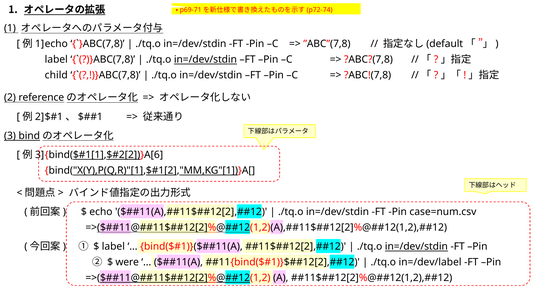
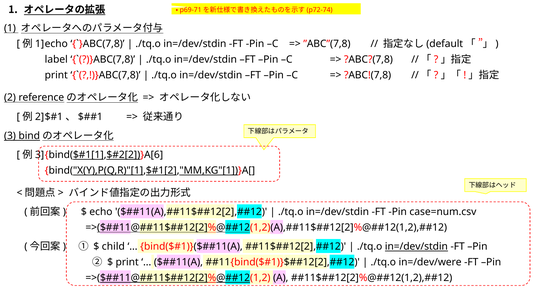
in=/dev/stdin underline: present -> none (205, 59)
child: child -> print (56, 75)
label: label -> child (113, 246)
were: were -> print (127, 262)
in=/dev/label: in=/dev/label -> in=/dev/were (430, 262)
